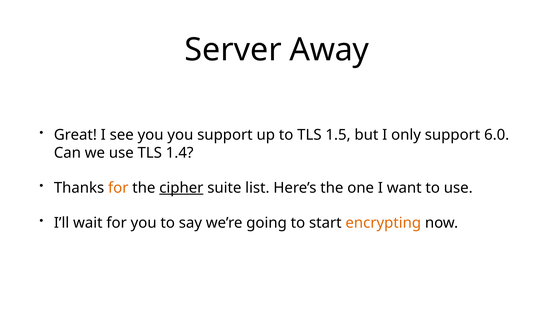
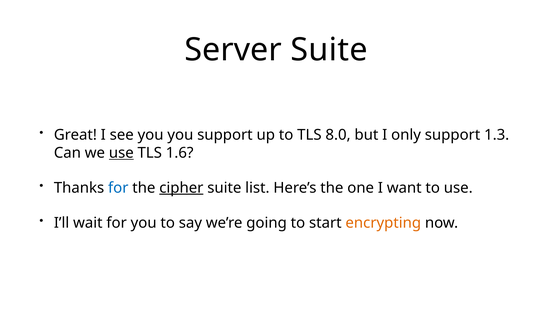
Server Away: Away -> Suite (329, 50)
1.5: 1.5 -> 8.0 (338, 135)
6.0: 6.0 -> 1.3 (497, 135)
use underline: none -> present (121, 153)
1.4: 1.4 -> 1.6 (180, 153)
for colour: orange -> blue (118, 188)
